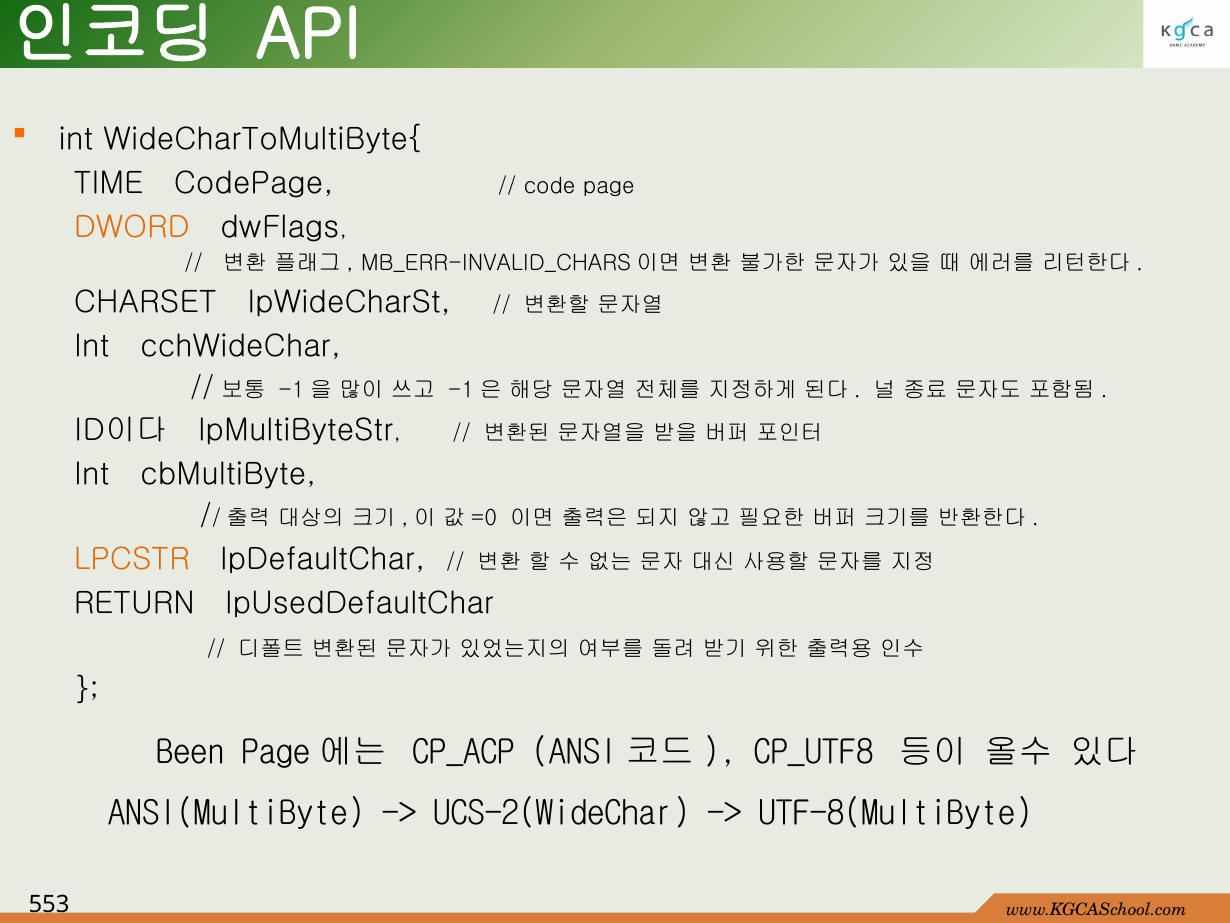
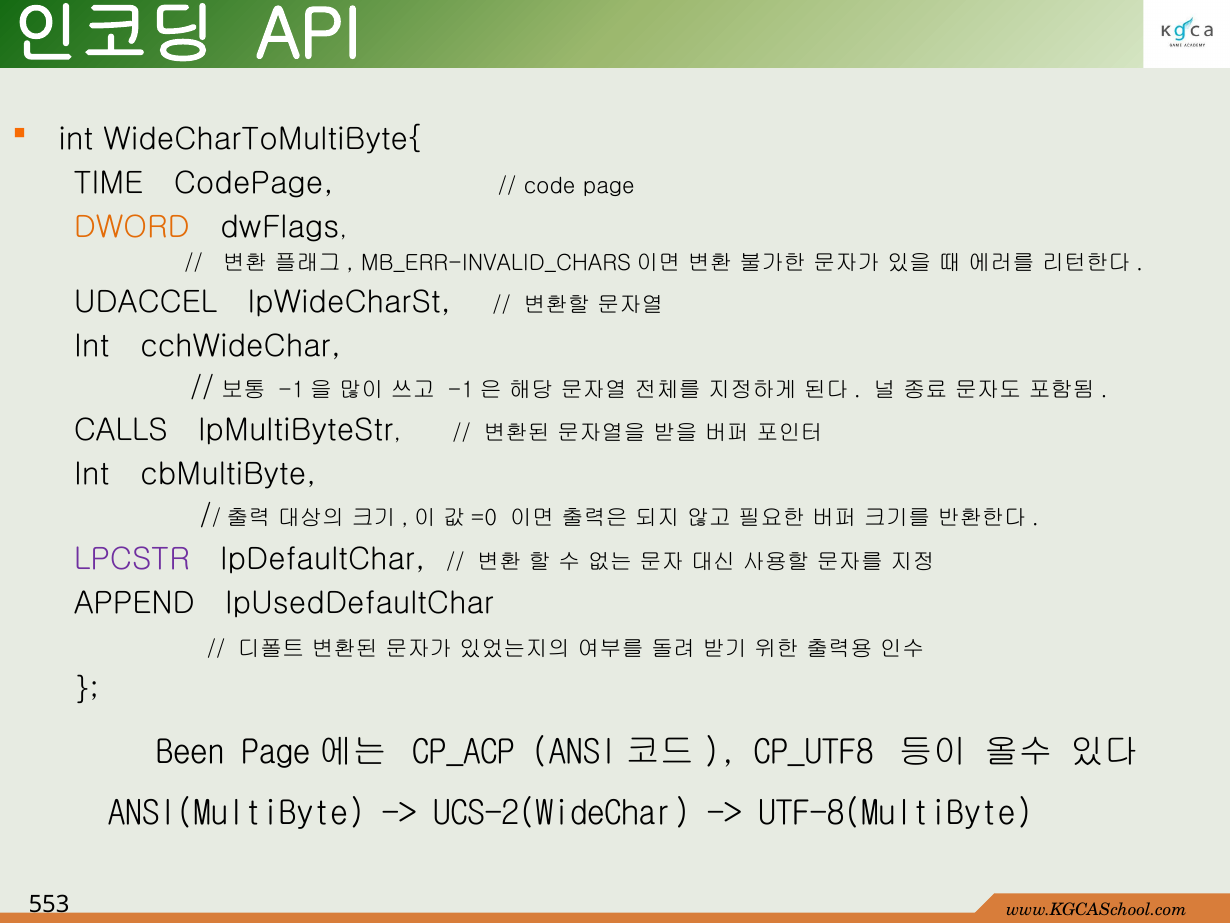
CHARSET: CHARSET -> UDACCEL (146, 302)
ID이다: ID이다 -> CALLS (121, 430)
LPCSTR colour: orange -> purple (132, 559)
RETURN: RETURN -> APPEND (134, 603)
